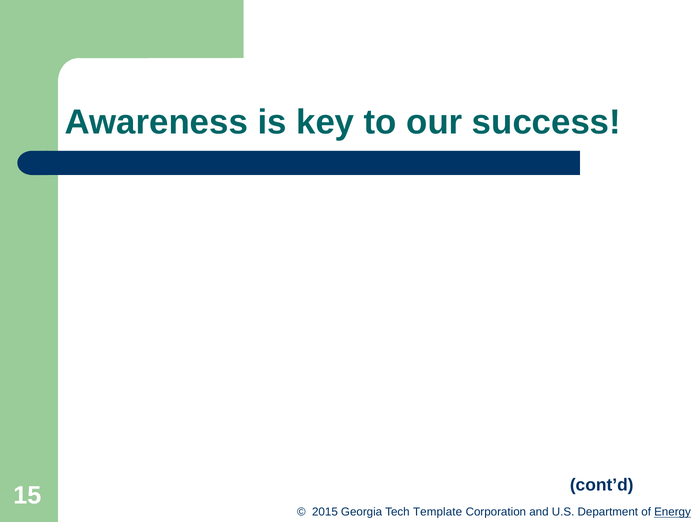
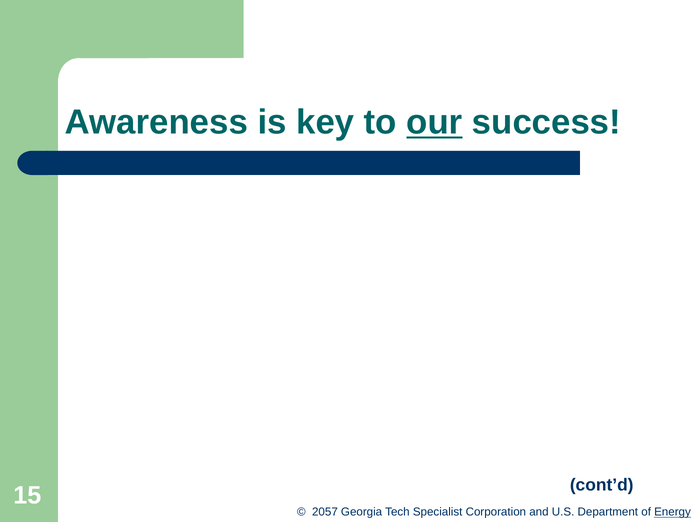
our underline: none -> present (434, 122)
2015: 2015 -> 2057 (325, 512)
Template: Template -> Specialist (438, 512)
